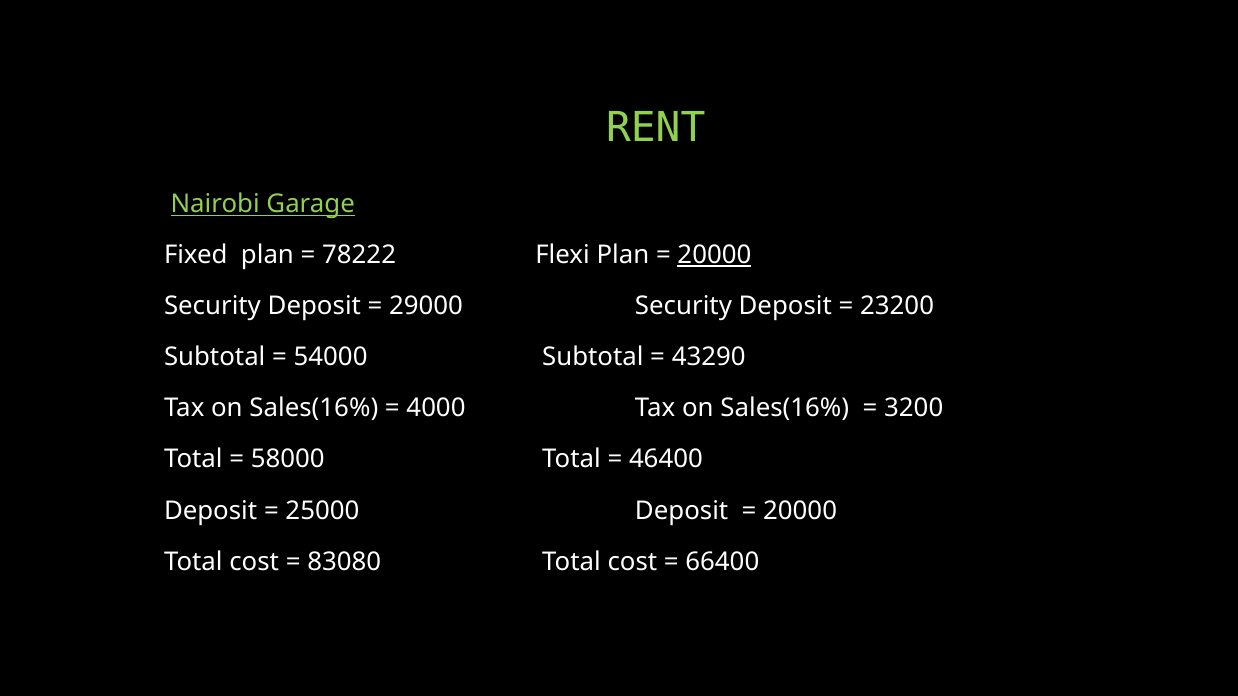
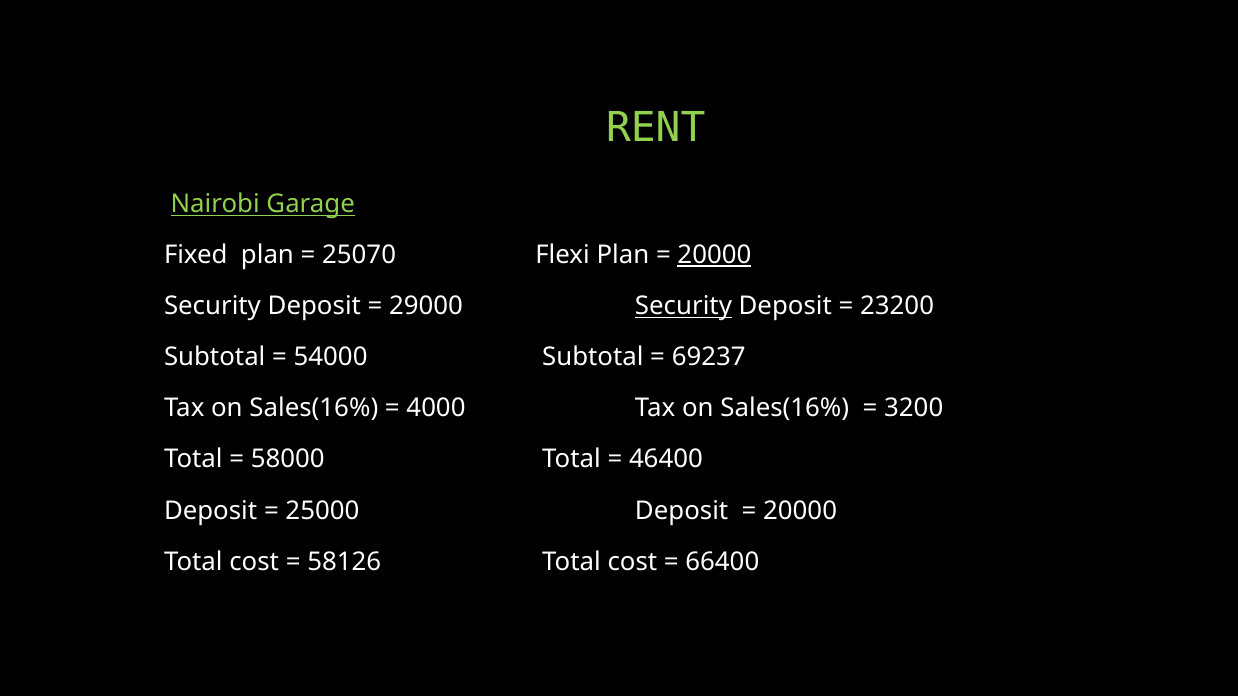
78222: 78222 -> 25070 (359, 255)
Security underline: none -> present (683, 306)
43290: 43290 -> 69237 (709, 357)
83080: 83080 -> 58126 (344, 562)
